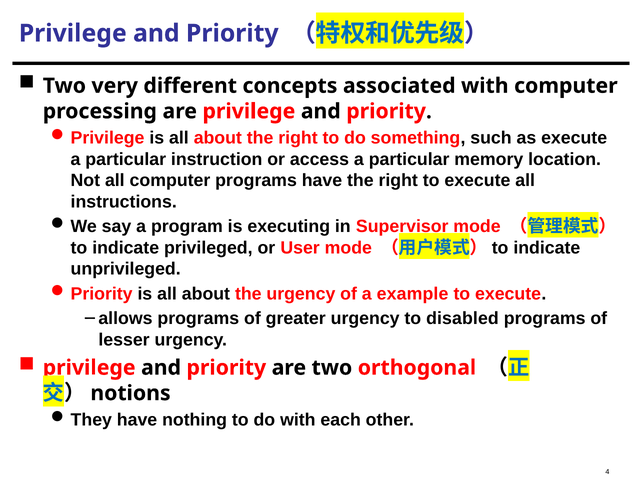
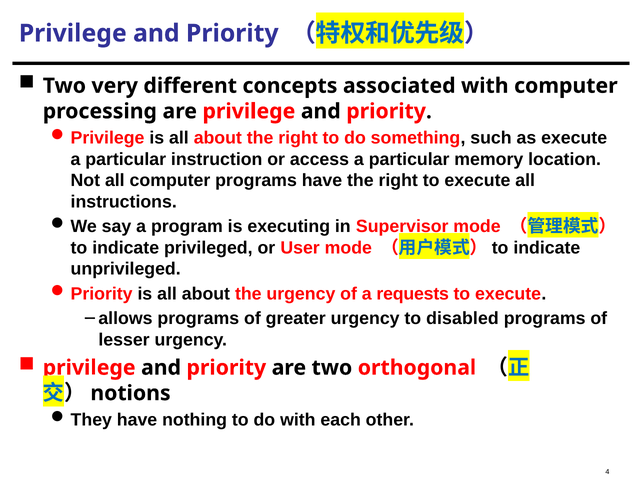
example: example -> requests (413, 294)
